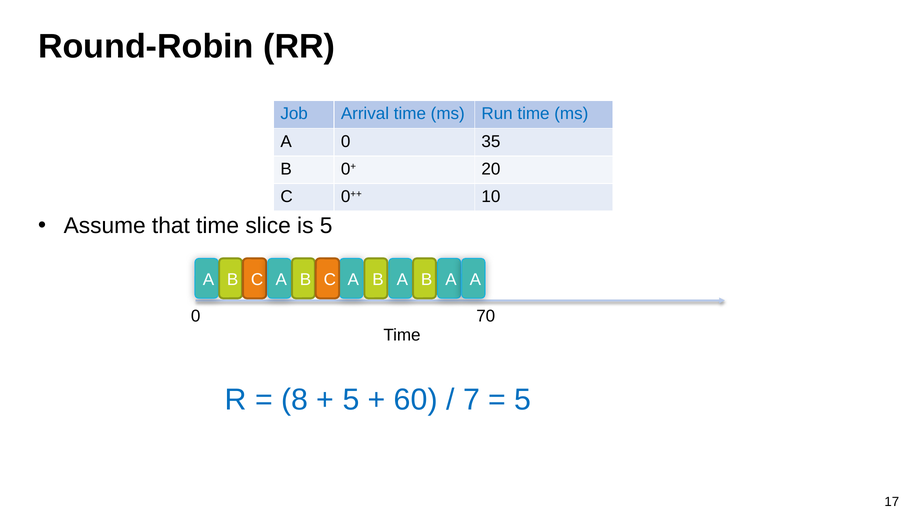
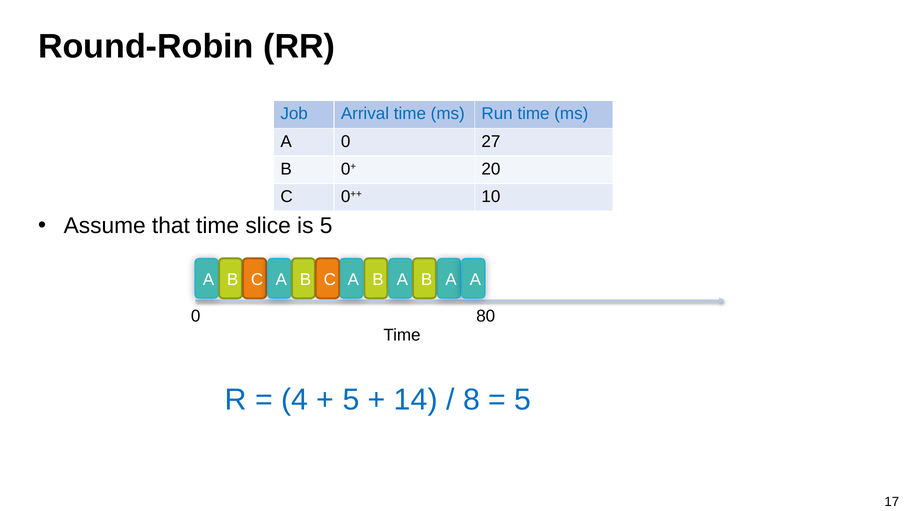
35: 35 -> 27 (491, 142)
70: 70 -> 80 (486, 316)
8: 8 -> 4 (295, 400)
60: 60 -> 14 (416, 400)
7: 7 -> 8 (471, 400)
